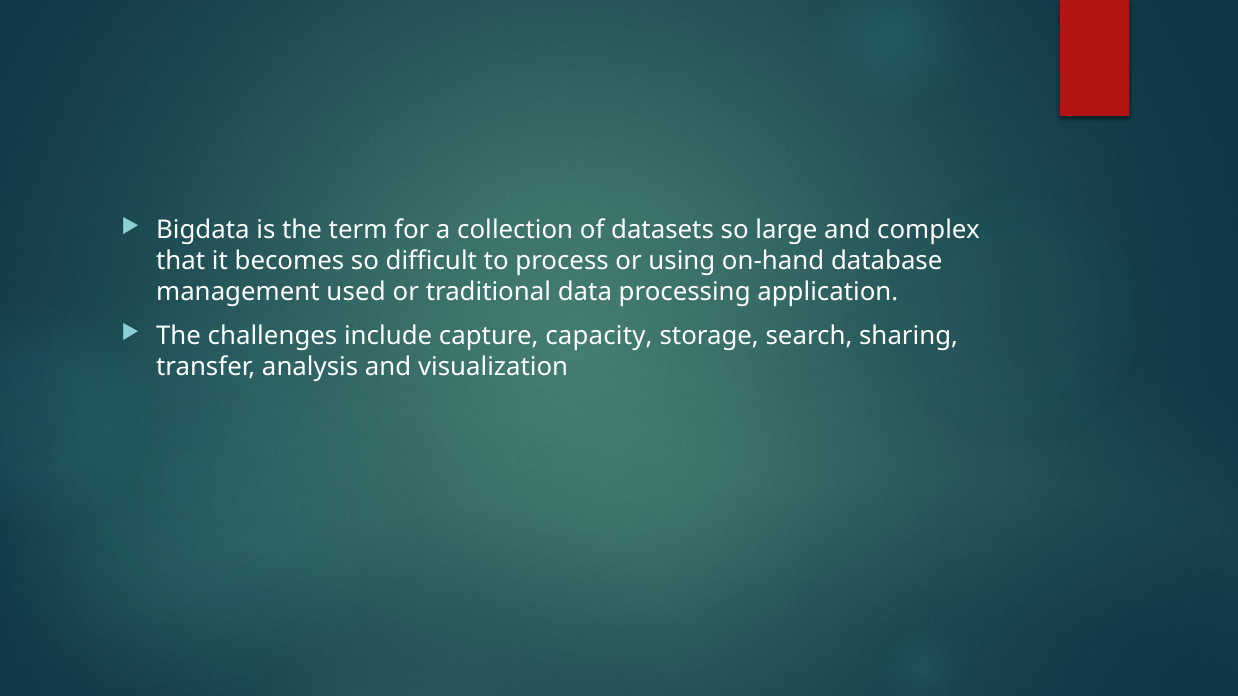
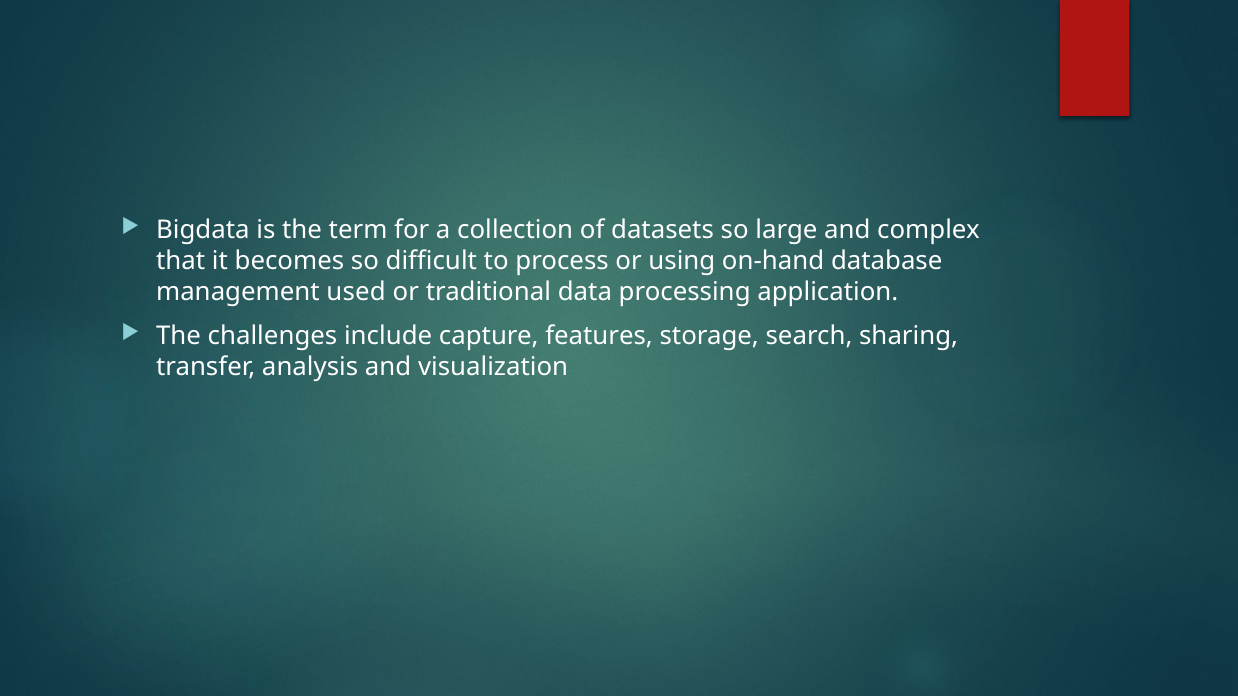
capacity: capacity -> features (599, 336)
